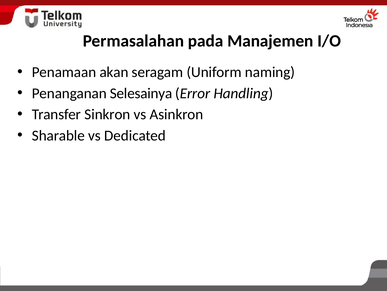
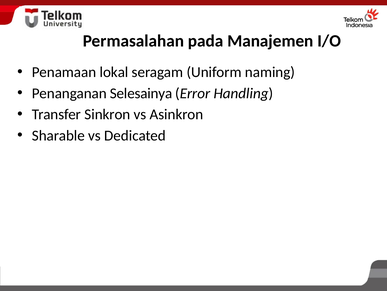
akan: akan -> lokal (114, 72)
